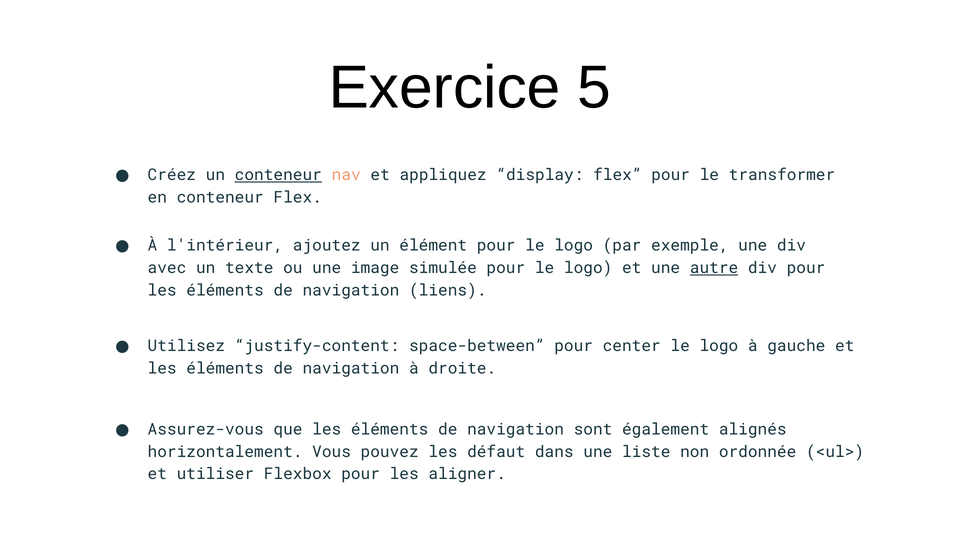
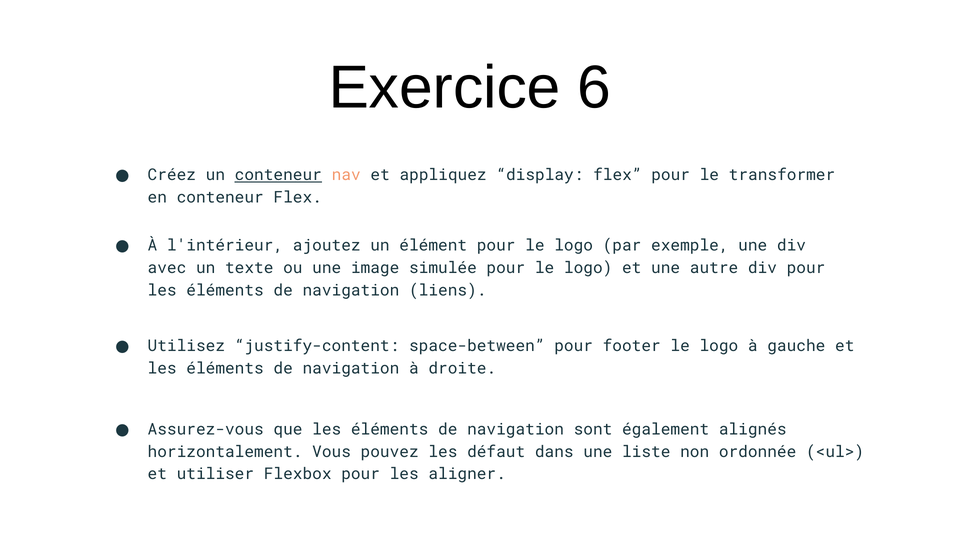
5: 5 -> 6 (594, 88)
autre underline: present -> none (714, 268)
center: center -> footer (632, 346)
